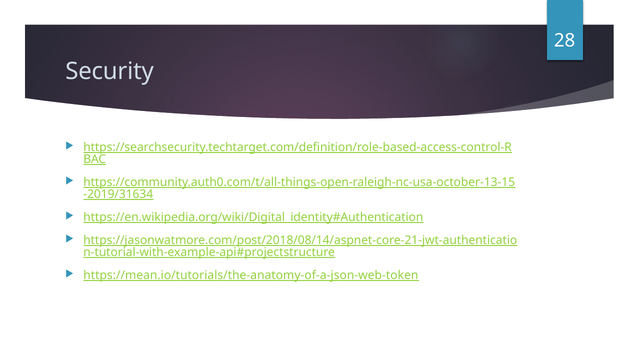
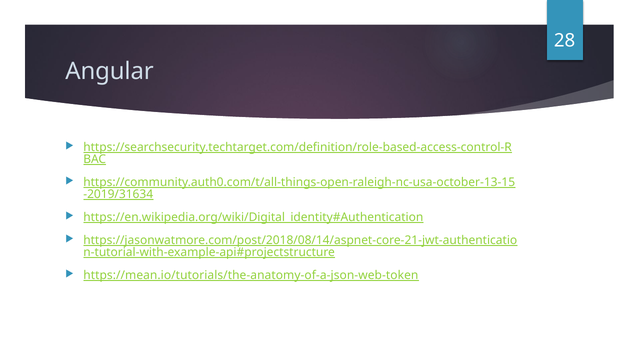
Security: Security -> Angular (110, 71)
